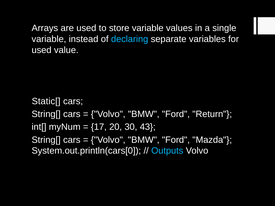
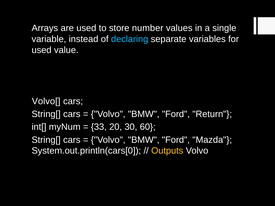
store variable: variable -> number (148, 28)
Static[: Static[ -> Volvo[ (46, 101)
17: 17 -> 33 (99, 127)
43: 43 -> 60 (148, 127)
Outputs colour: light blue -> yellow (167, 151)
